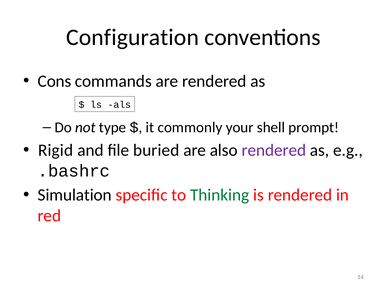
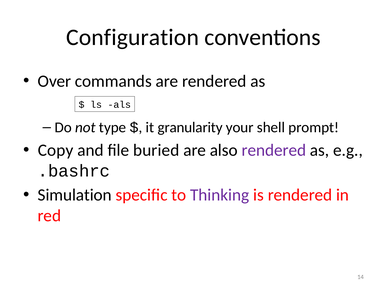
Cons: Cons -> Over (54, 81)
commonly: commonly -> granularity (190, 127)
Rigid: Rigid -> Copy (56, 150)
Thinking colour: green -> purple (220, 195)
